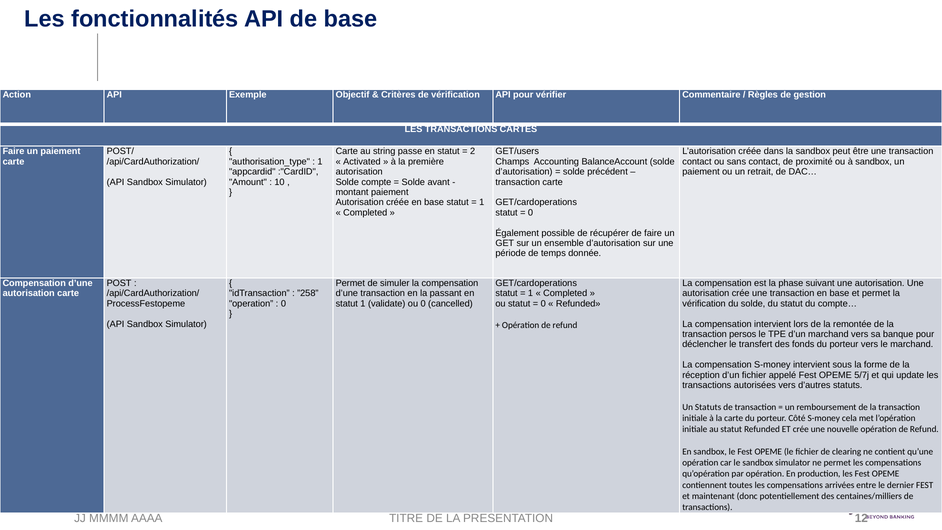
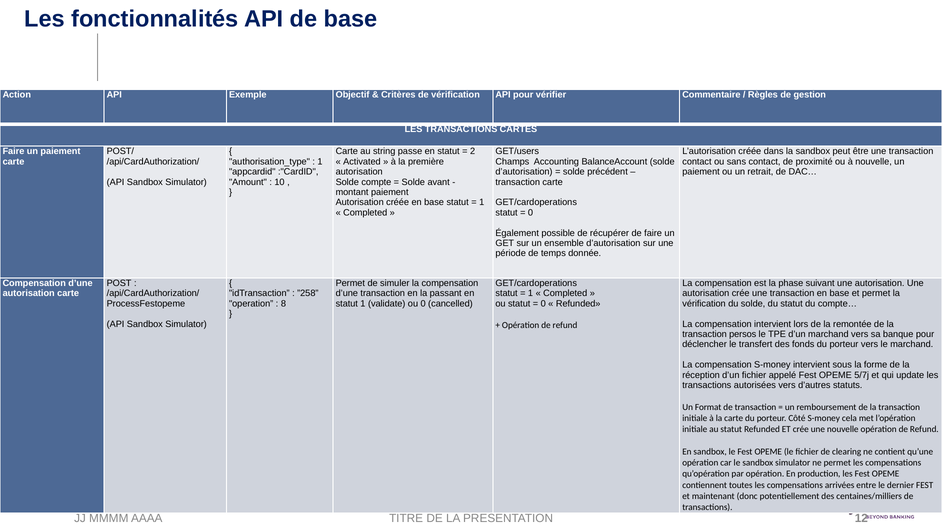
à sandbox: sandbox -> nouvelle (874, 162)
0: 0 -> 8 (283, 304)
Un Statuts: Statuts -> Format (708, 407)
